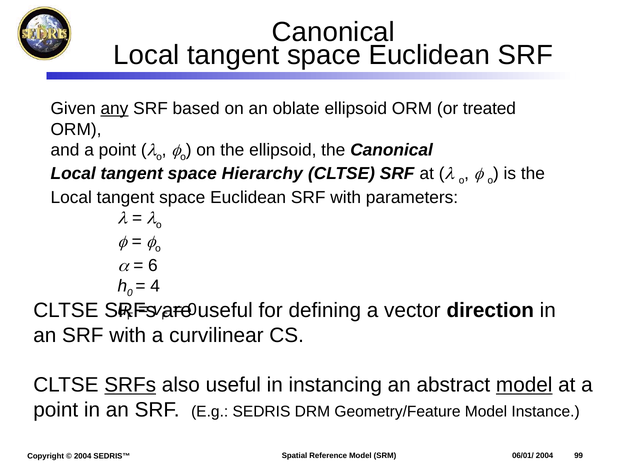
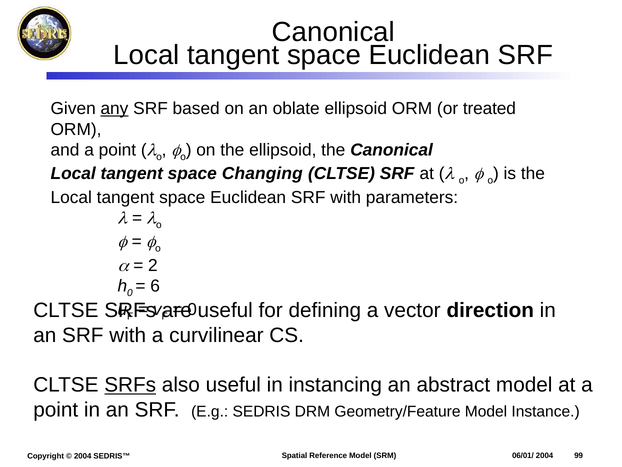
Hierarchy: Hierarchy -> Changing (262, 174)
6: 6 -> 2 (153, 265)
4: 4 -> 6 (155, 286)
model underline: present -> none (524, 385)
